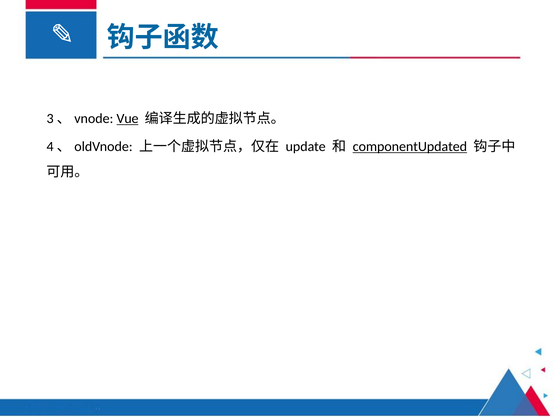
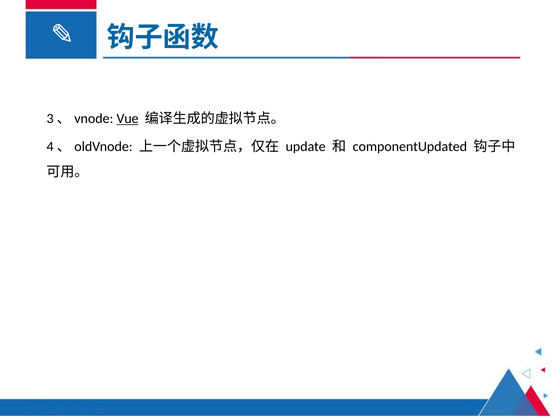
componentUpdated underline: present -> none (410, 147)
